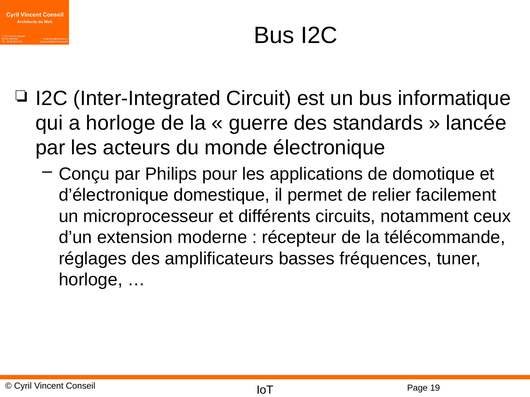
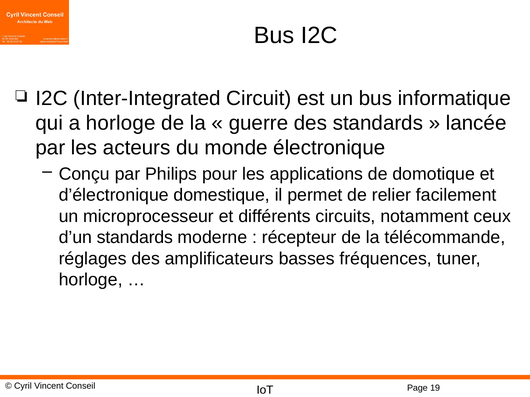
d’un extension: extension -> standards (135, 238)
